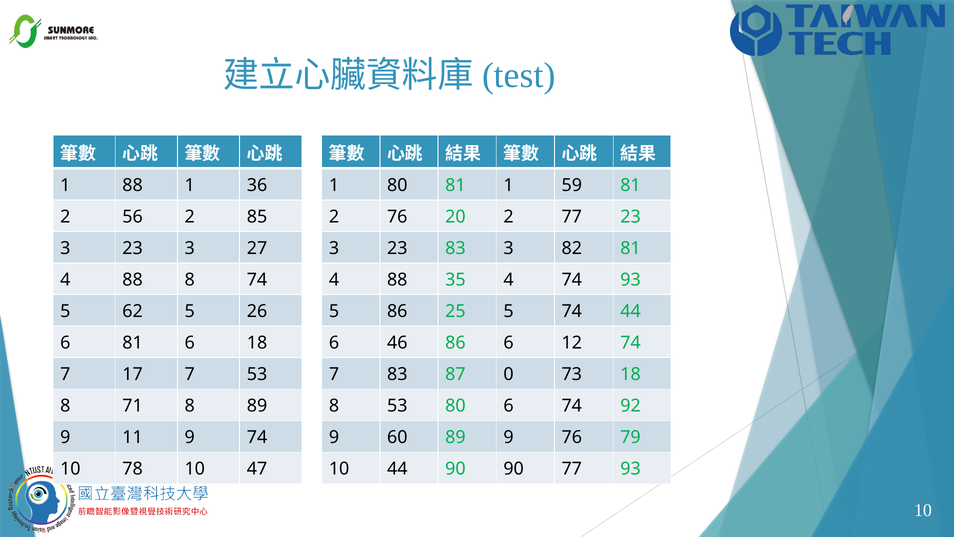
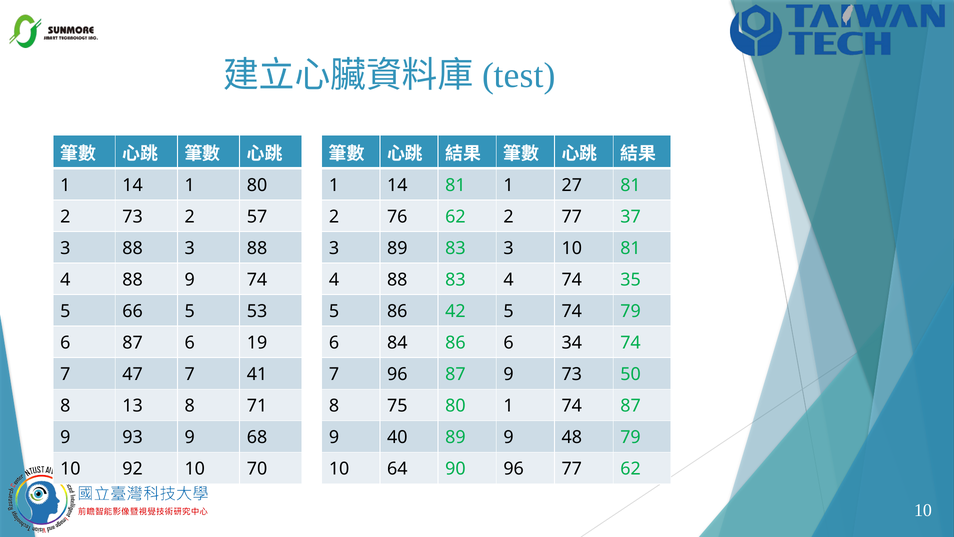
88: 88 -> 14 (133, 185)
1 36: 36 -> 80 (257, 185)
80: 80 -> 14 (397, 185)
59: 59 -> 27 (572, 185)
2 56: 56 -> 73 (133, 217)
85: 85 -> 57 (257, 217)
76 20: 20 -> 62 (455, 217)
77 23: 23 -> 37 (631, 217)
23: 23 -> 88 (133, 248)
27: 27 -> 88 (257, 248)
23: 23 -> 89 (397, 248)
3 82: 82 -> 10 (572, 248)
88 8: 8 -> 9 (190, 280)
88 35: 35 -> 83 (455, 280)
74 93: 93 -> 35 (631, 280)
62: 62 -> 66 (133, 311)
26: 26 -> 53 (257, 311)
25: 25 -> 42 (455, 311)
74 44: 44 -> 79 (631, 311)
6 81: 81 -> 87 (133, 343)
6 18: 18 -> 19 (257, 343)
46: 46 -> 84 (397, 343)
12: 12 -> 34 (572, 343)
17: 17 -> 47 (133, 374)
7 53: 53 -> 41 (257, 374)
7 83: 83 -> 96 (397, 374)
0: 0 -> 9 (509, 374)
73 18: 18 -> 50 (631, 374)
71: 71 -> 13 (133, 406)
8 89: 89 -> 71 (257, 406)
8 53: 53 -> 75 (397, 406)
80 6: 6 -> 1 (509, 406)
74 92: 92 -> 87 (631, 406)
11: 11 -> 93 (133, 437)
9 74: 74 -> 68 (257, 437)
60: 60 -> 40 (397, 437)
9 76: 76 -> 48 (572, 437)
78: 78 -> 92 (133, 469)
47: 47 -> 70 (257, 469)
10 44: 44 -> 64 (397, 469)
90 90: 90 -> 96 (514, 469)
77 93: 93 -> 62 (631, 469)
